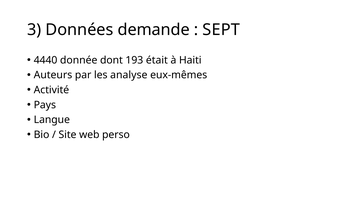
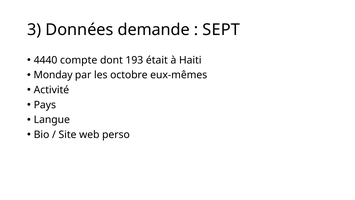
donnée: donnée -> compte (79, 60)
Auteurs: Auteurs -> Monday (53, 75)
analyse: analyse -> octobre (129, 75)
